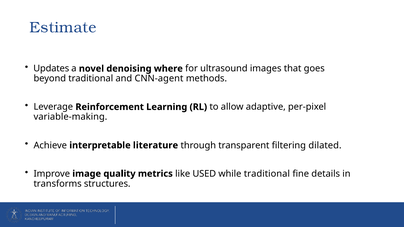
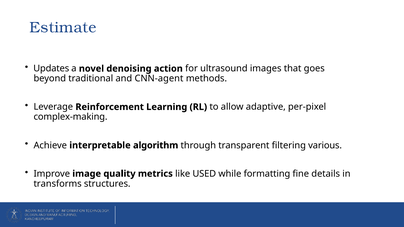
where: where -> action (168, 69)
variable-making: variable-making -> complex-making (71, 117)
literature: literature -> algorithm (156, 145)
dilated: dilated -> various (325, 145)
while traditional: traditional -> formatting (267, 174)
